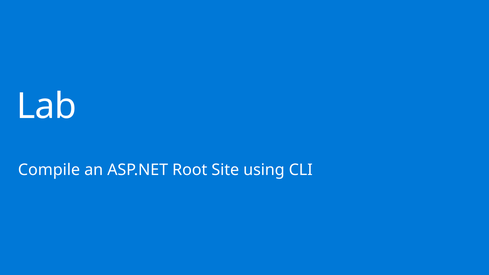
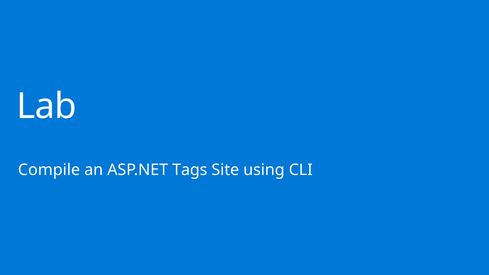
Root: Root -> Tags (190, 170)
